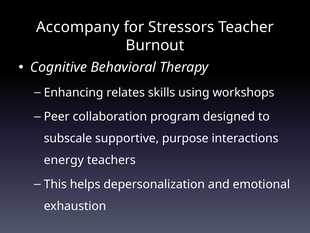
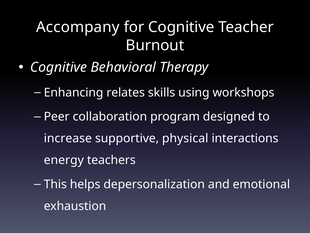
for Stressors: Stressors -> Cognitive (181, 27)
subscale: subscale -> increase (68, 138)
purpose: purpose -> physical (185, 138)
